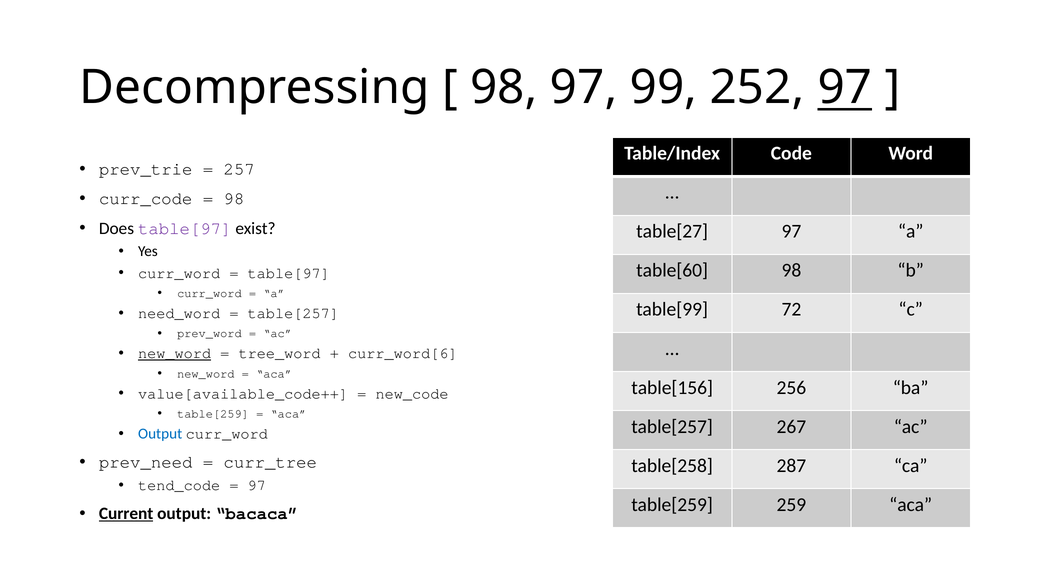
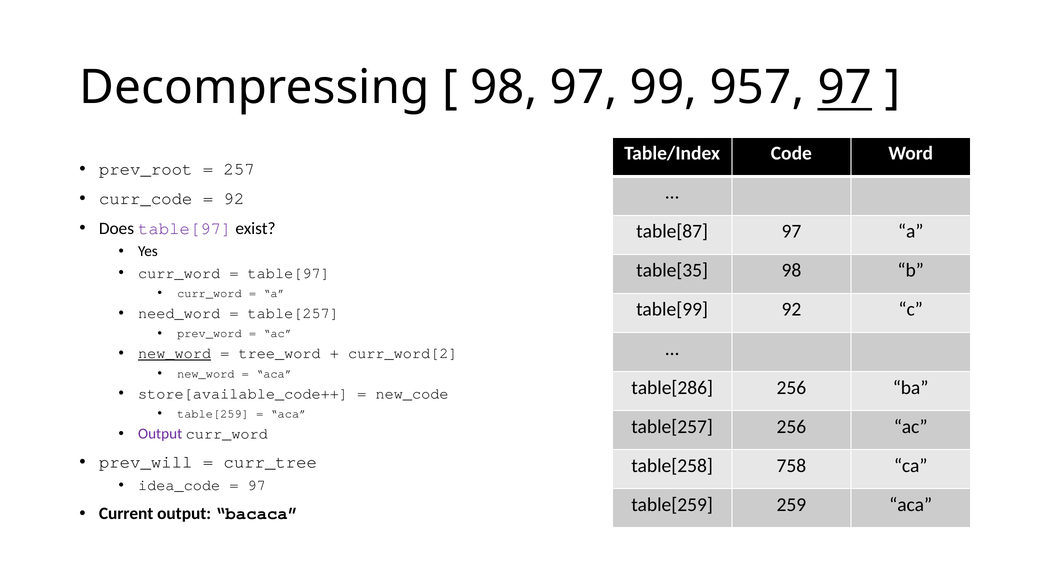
252: 252 -> 957 (757, 88)
prev_trie: prev_trie -> prev_root (146, 169)
98: 98 -> 92 (234, 199)
table[27: table[27 -> table[87 (672, 232)
table[60: table[60 -> table[35 (672, 271)
table[99 72: 72 -> 92 (791, 310)
curr_word[6: curr_word[6 -> curr_word[2 (403, 354)
table[156: table[156 -> table[286 (672, 388)
value[available_code++: value[available_code++ -> store[available_code++ (243, 394)
table[257 267: 267 -> 256 (791, 427)
Output colour: blue -> purple (160, 434)
prev_need: prev_need -> prev_will (146, 462)
287: 287 -> 758 (791, 466)
tend_code: tend_code -> idea_code (179, 485)
Current underline: present -> none (126, 514)
